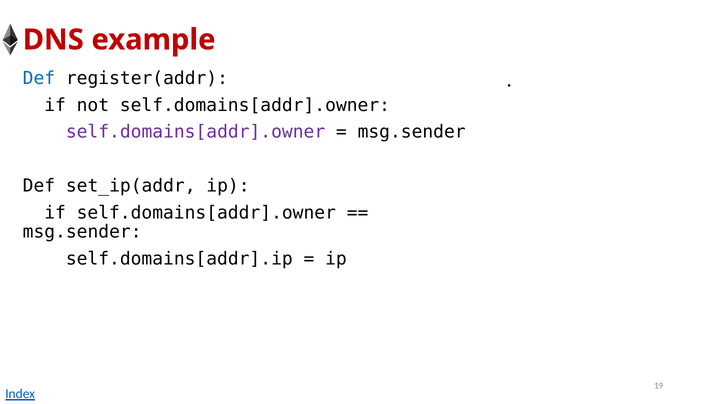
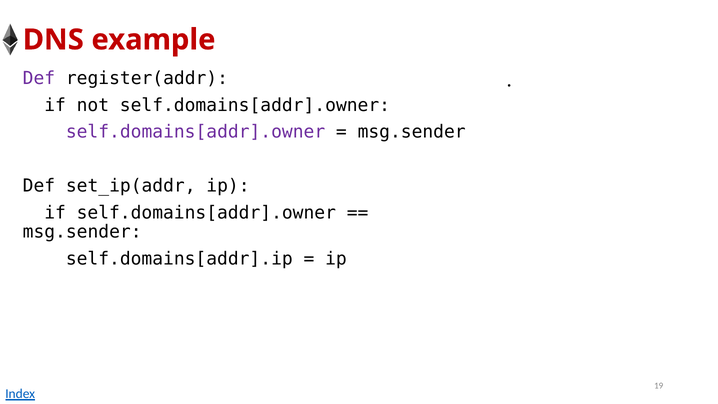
Def colour: blue -> purple (39, 78)
